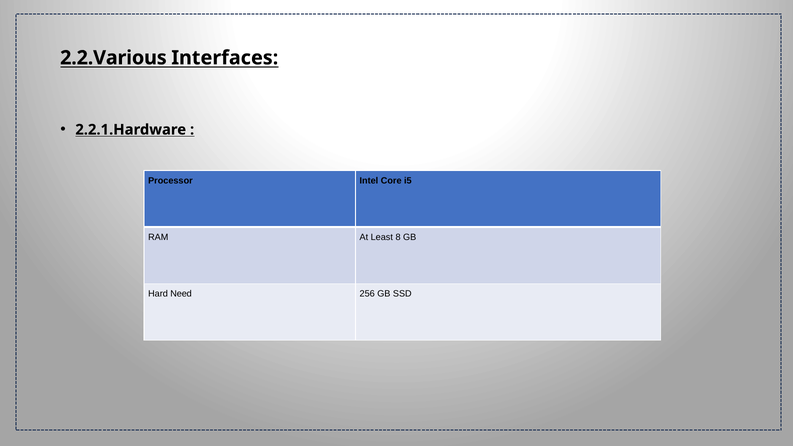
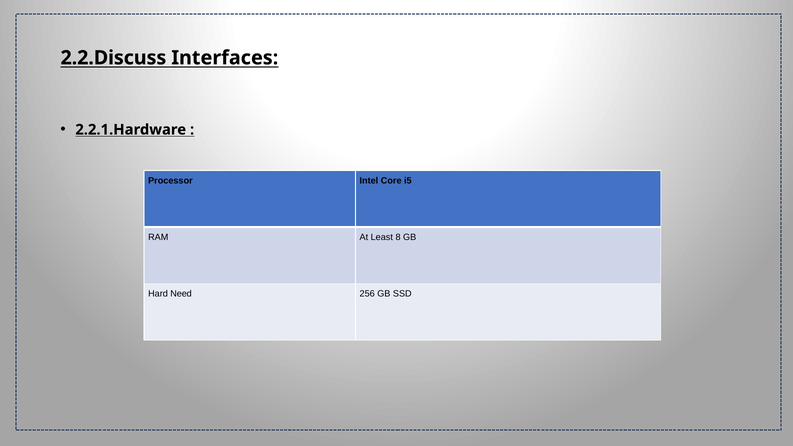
2.2.Various: 2.2.Various -> 2.2.Discuss (113, 58)
